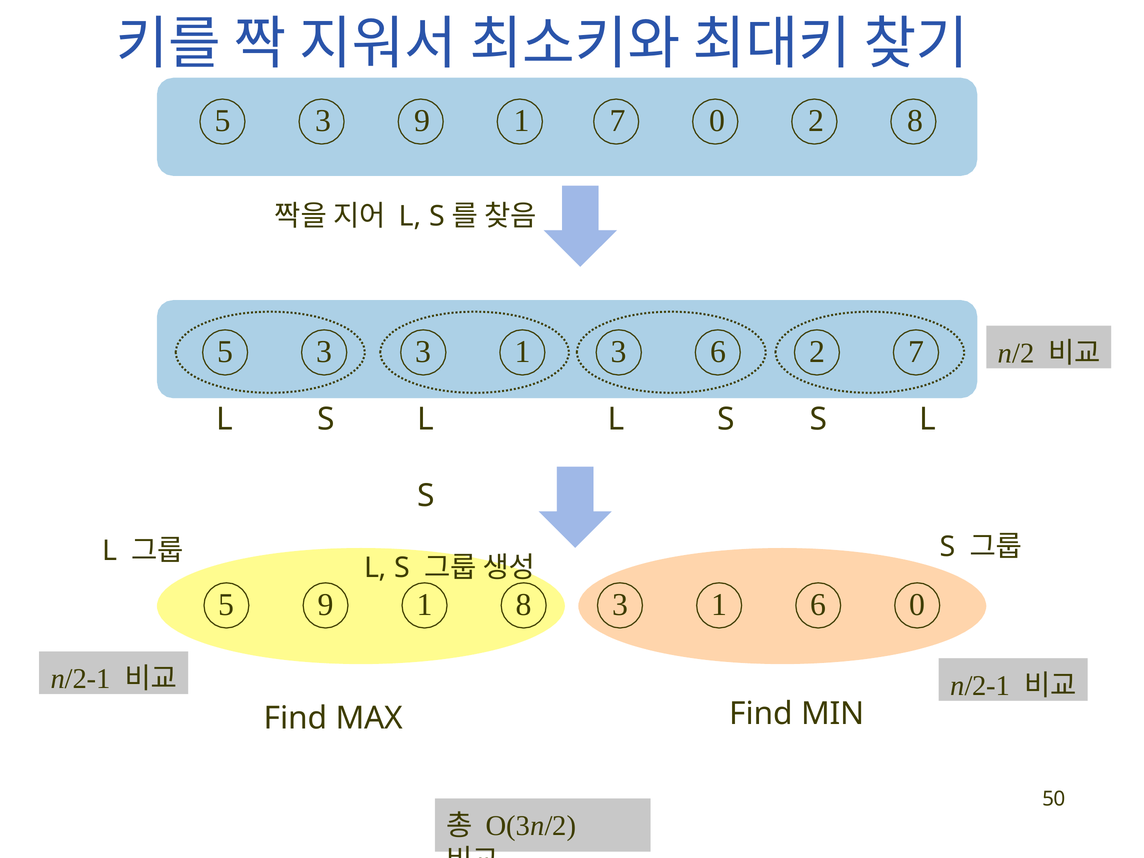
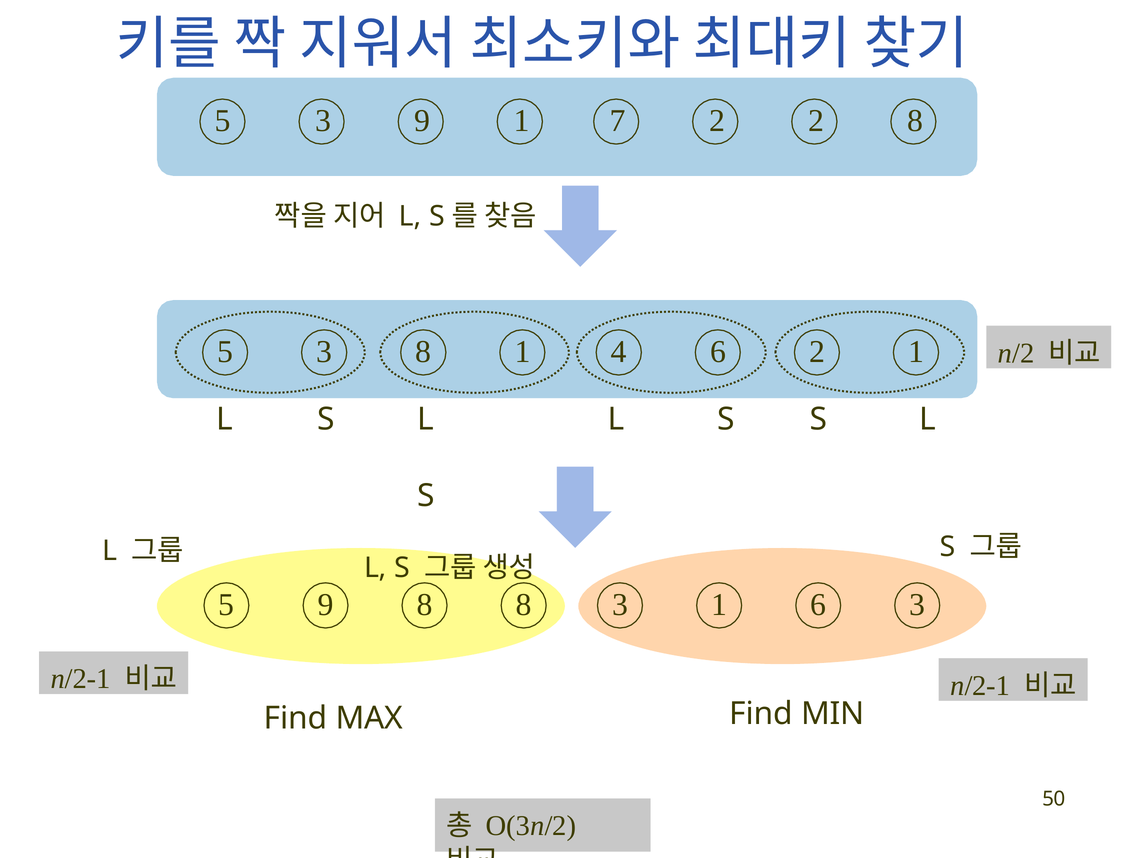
7 0: 0 -> 2 (717, 121)
3 3: 3 -> 8 (423, 352)
1 3: 3 -> 4 (619, 352)
2 7: 7 -> 1 (916, 352)
5 9 1: 1 -> 8 (425, 605)
6 0: 0 -> 3 (917, 605)
